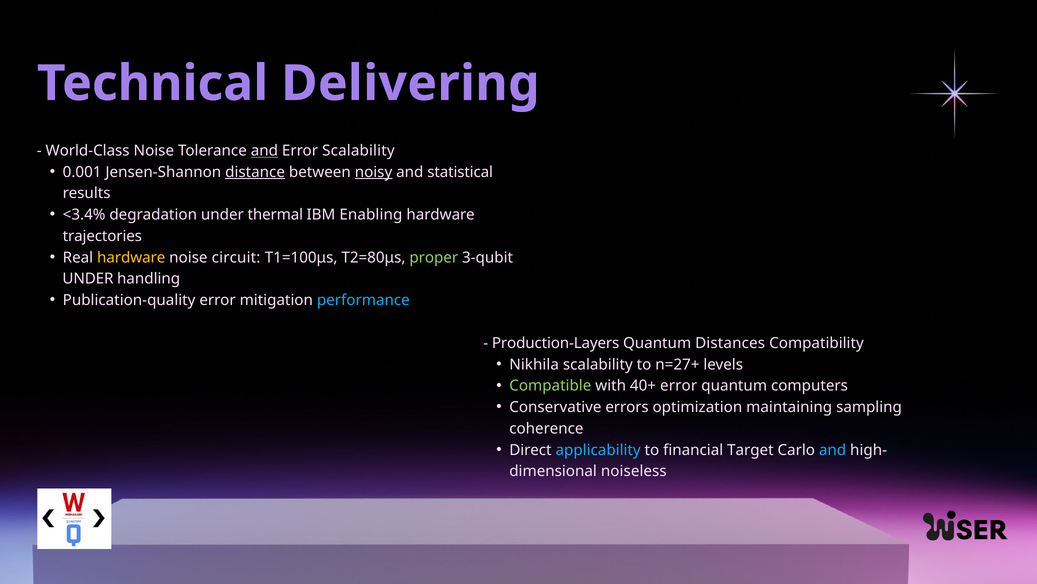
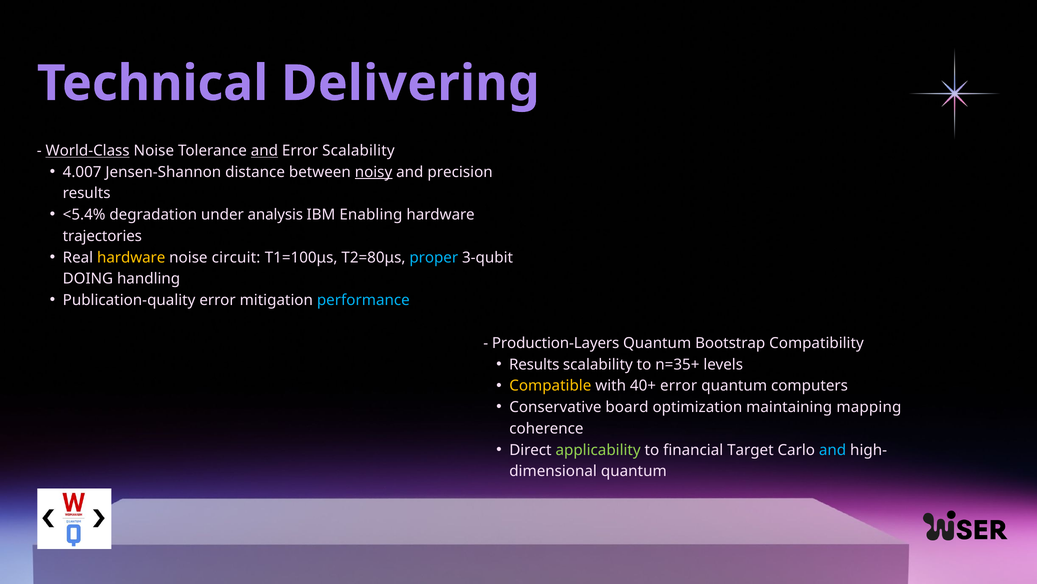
World-Class underline: none -> present (88, 151)
0.001: 0.001 -> 4.007 (82, 172)
distance underline: present -> none (255, 172)
statistical: statistical -> precision (460, 172)
<3.4%: <3.4% -> <5.4% (84, 215)
thermal: thermal -> analysis (275, 215)
proper colour: light green -> light blue (434, 257)
UNDER: UNDER -> DOING (88, 279)
Distances: Distances -> Bootstrap (730, 343)
Nikhila: Nikhila -> Results (534, 364)
n=27+: n=27+ -> n=35+ (677, 364)
Compatible colour: light green -> yellow (550, 386)
errors: errors -> board (627, 407)
sampling: sampling -> mapping (869, 407)
applicability colour: light blue -> light green (598, 450)
noiseless: noiseless -> quantum (634, 471)
